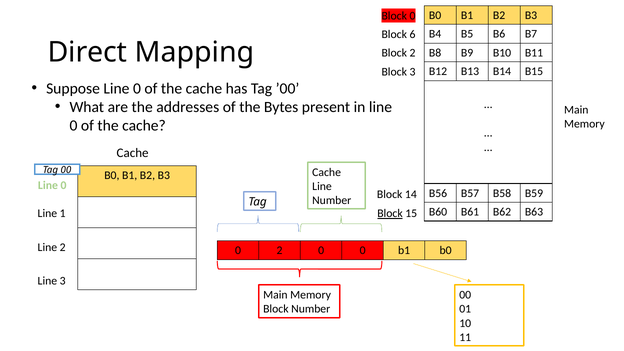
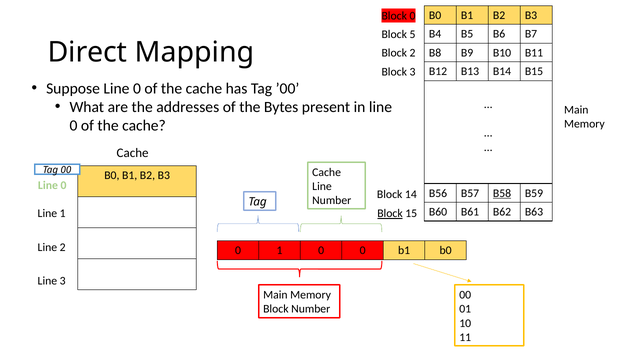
6: 6 -> 5 (413, 35)
B58 underline: none -> present (502, 193)
0 2: 2 -> 1 (280, 250)
